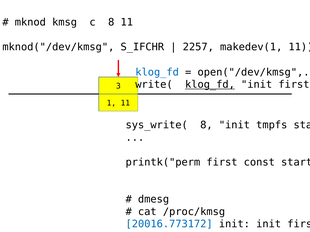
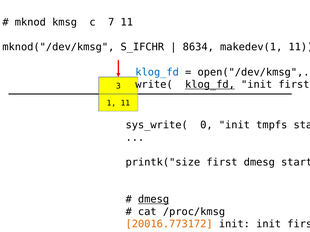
c 8: 8 -> 7 (111, 22)
2257: 2257 -> 8634 (198, 47)
sys_write( 8: 8 -> 0 (206, 125)
printk("perm: printk("perm -> printk("size (163, 163)
first const: const -> dmesg (259, 163)
dmesg underline: none -> present (154, 200)
20016.773172 colour: blue -> orange (169, 225)
